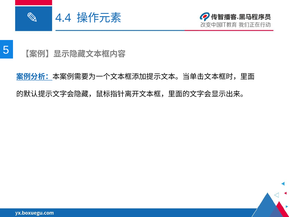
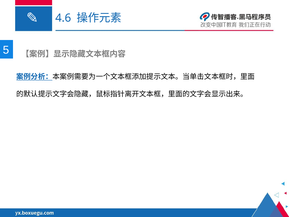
4.4: 4.4 -> 4.6 (63, 18)
